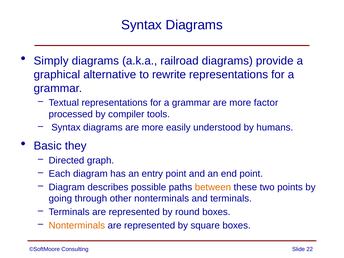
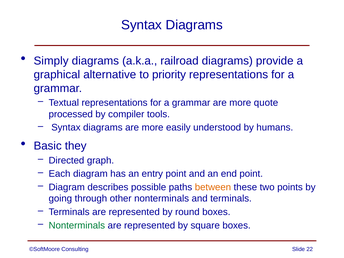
rewrite: rewrite -> priority (169, 74)
factor: factor -> quote (266, 103)
Nonterminals colour: orange -> green (77, 225)
